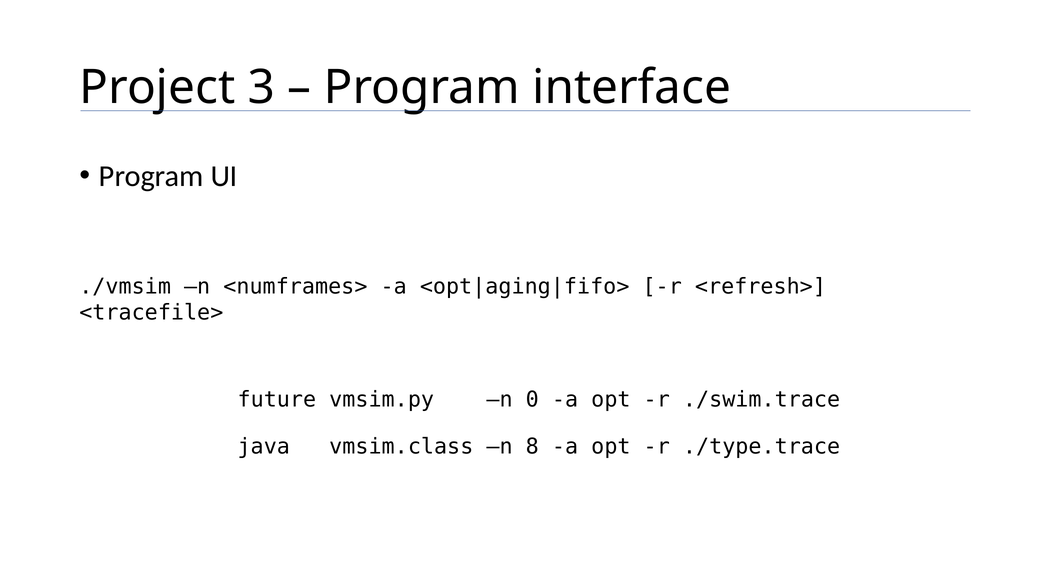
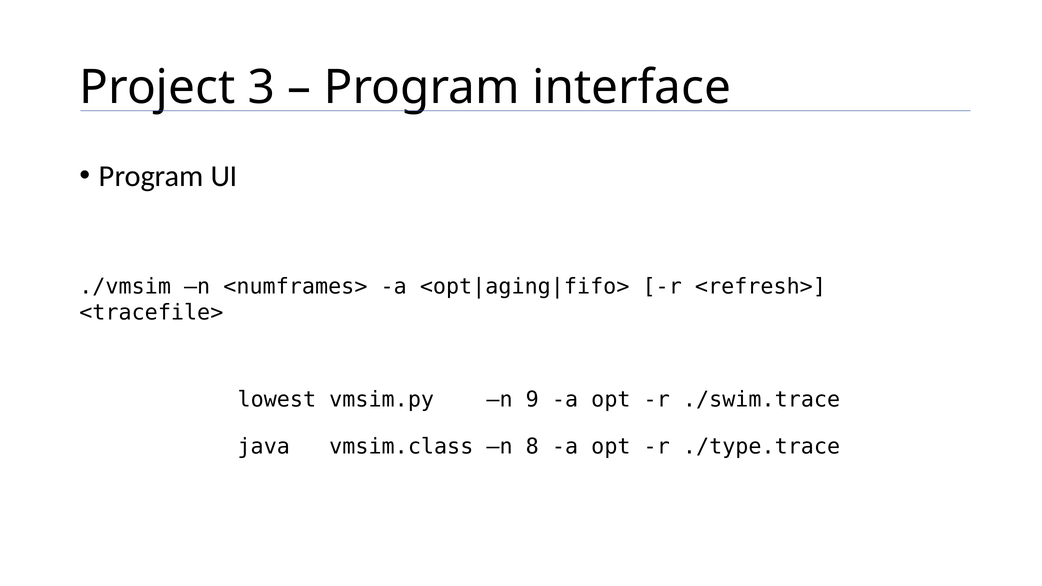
future: future -> lowest (277, 400)
0: 0 -> 9 (532, 400)
